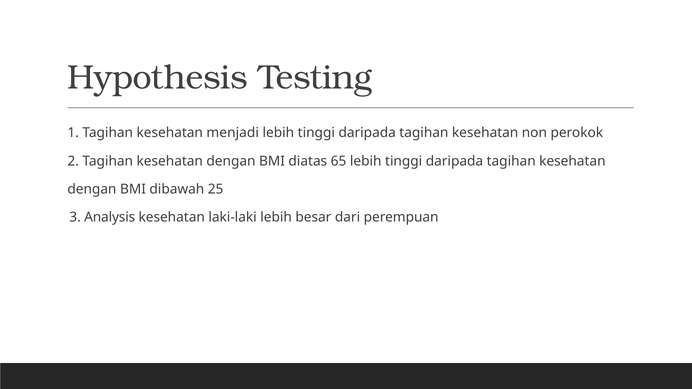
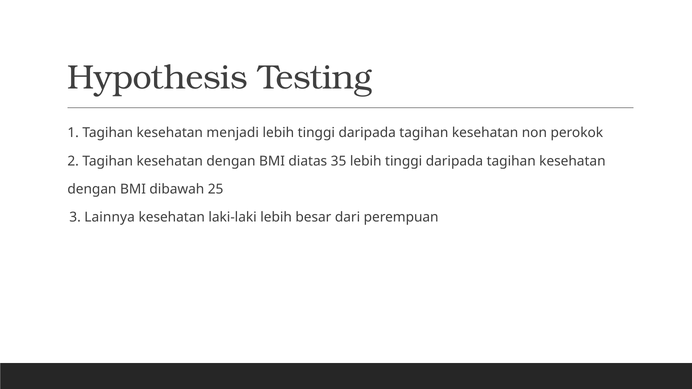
65: 65 -> 35 (339, 161)
Analysis: Analysis -> Lainnya (110, 218)
